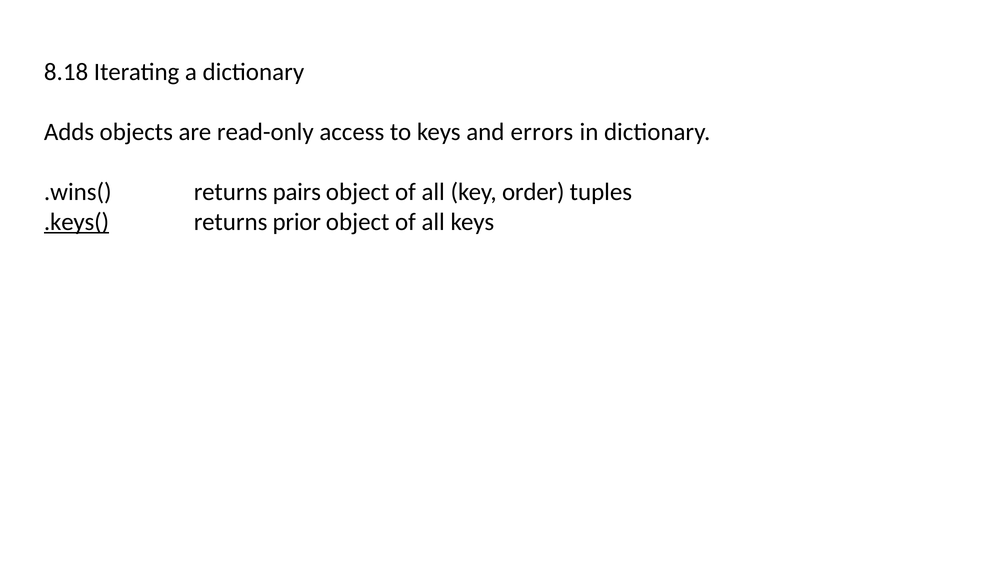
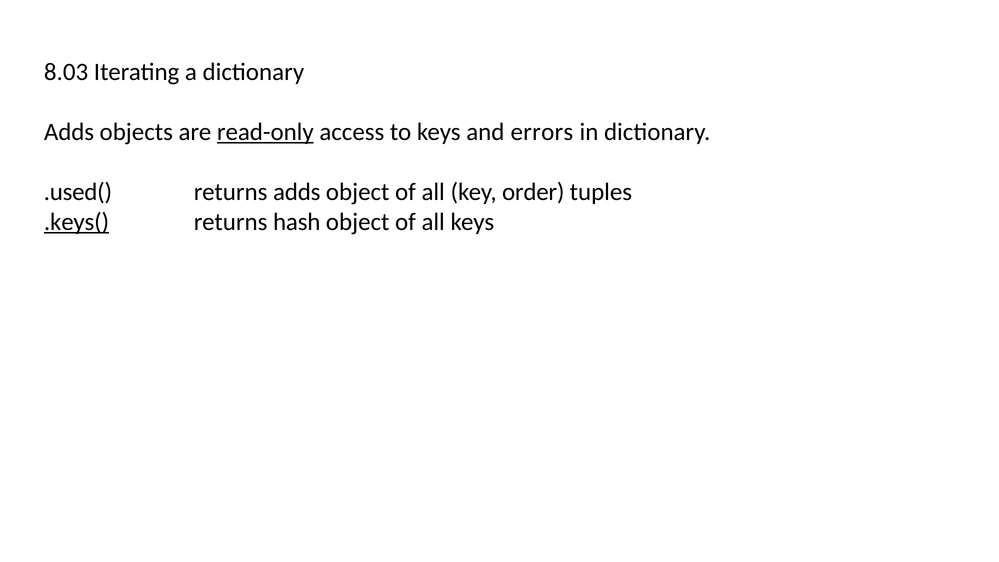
8.18: 8.18 -> 8.03 (66, 72)
read-only underline: none -> present (265, 132)
.wins(: .wins( -> .used( (78, 192)
returns pairs: pairs -> adds (297, 192)
prior: prior -> hash (297, 222)
